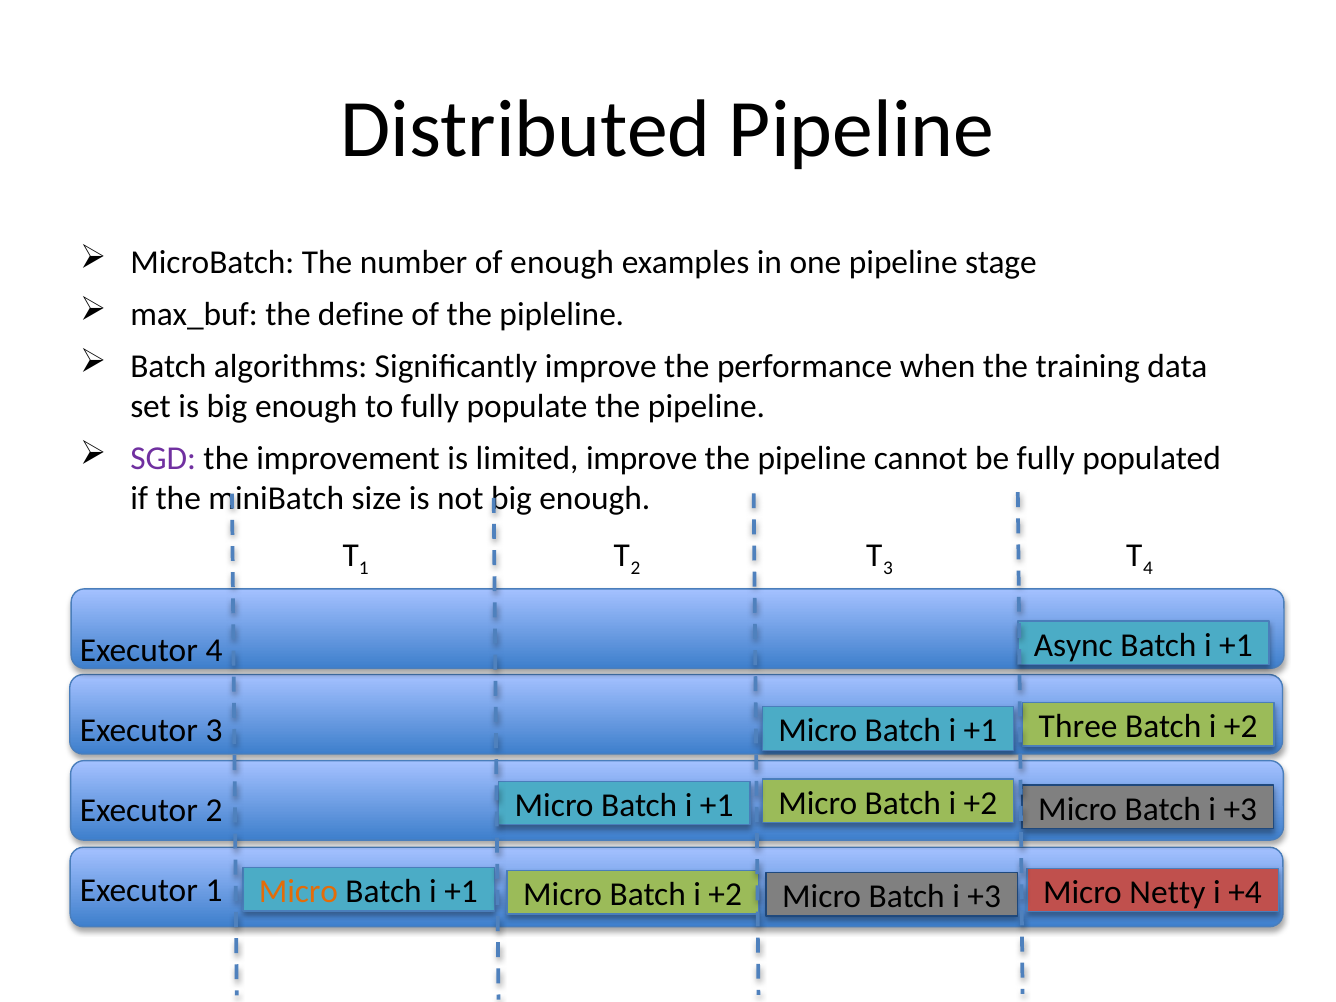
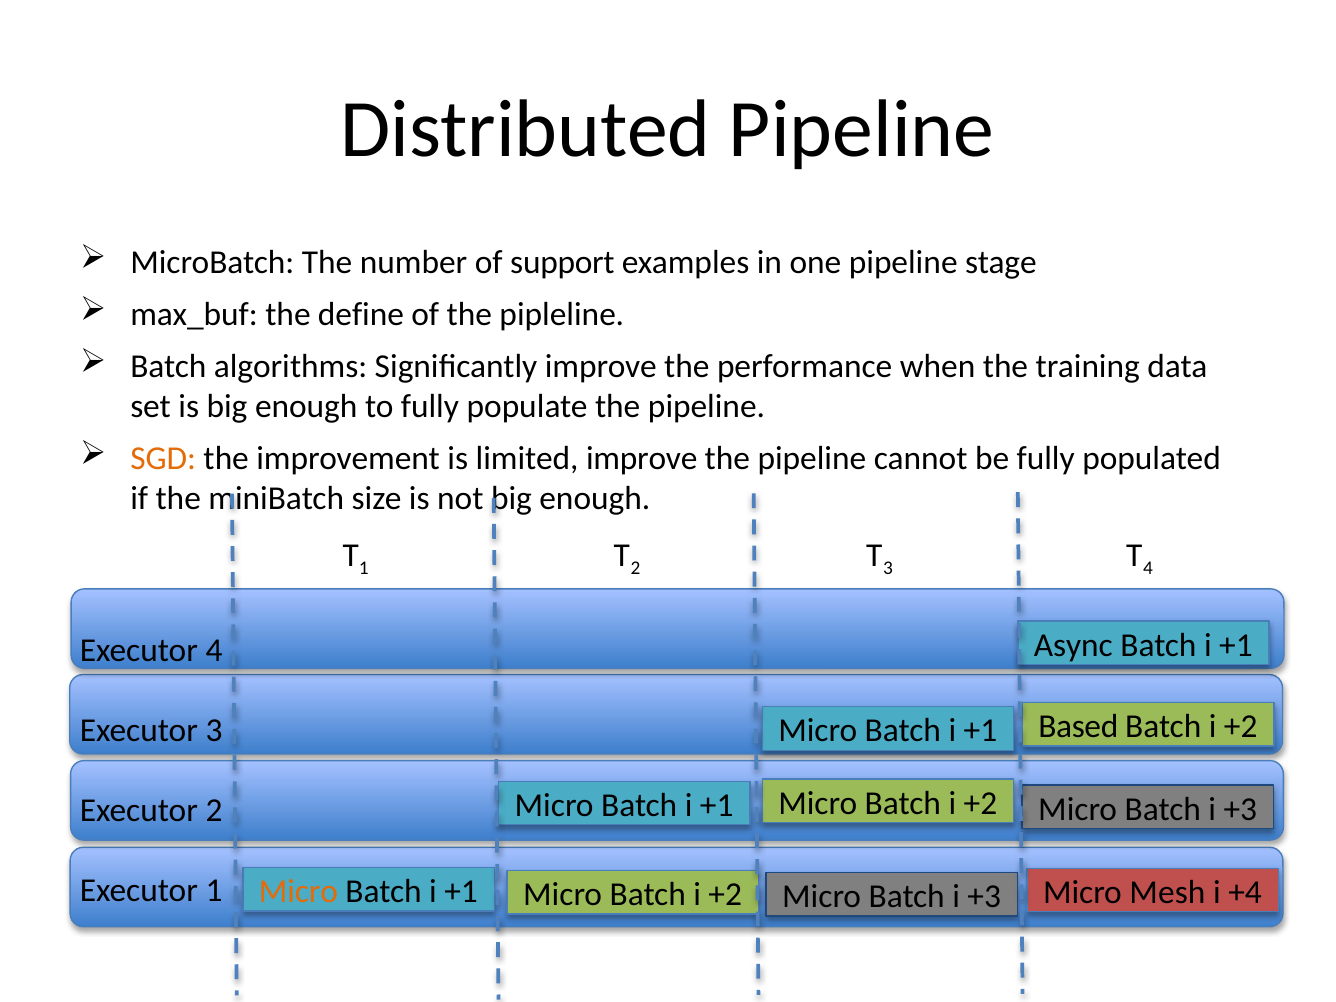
of enough: enough -> support (562, 263)
SGD colour: purple -> orange (163, 459)
Three: Three -> Based (1078, 727)
Netty: Netty -> Mesh (1167, 892)
